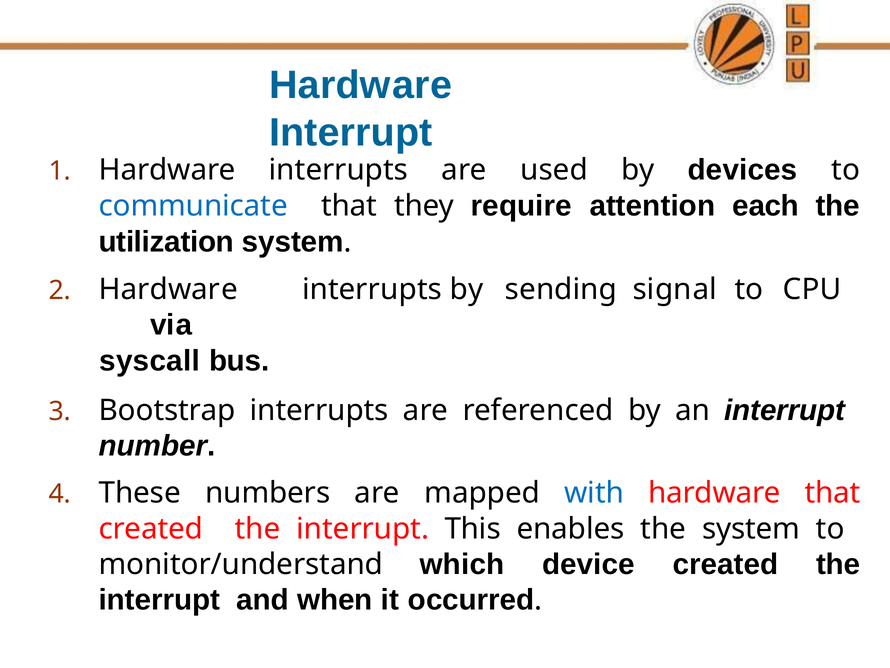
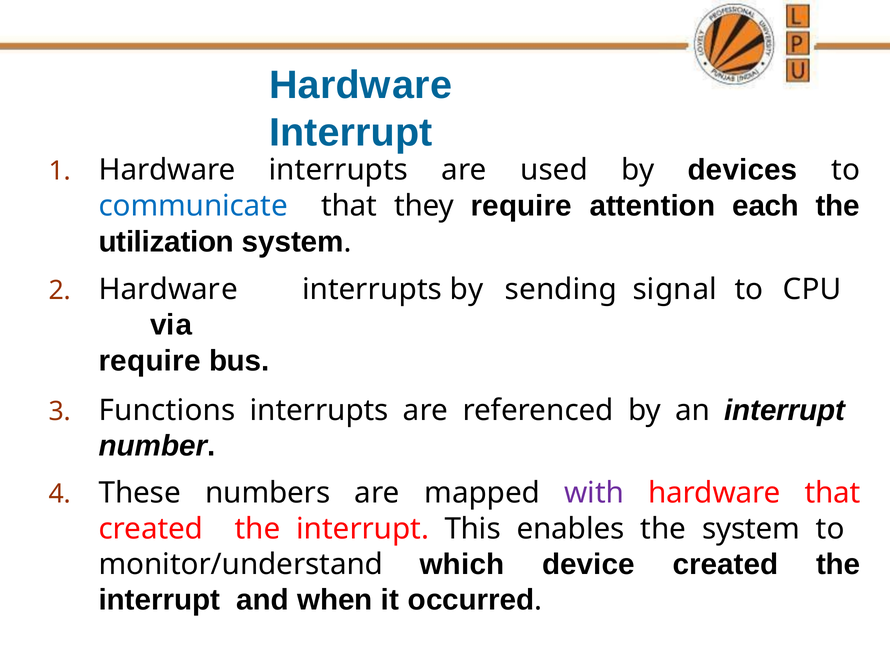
syscall: syscall -> require (150, 361)
Bootstrap: Bootstrap -> Functions (167, 410)
with colour: blue -> purple (594, 493)
